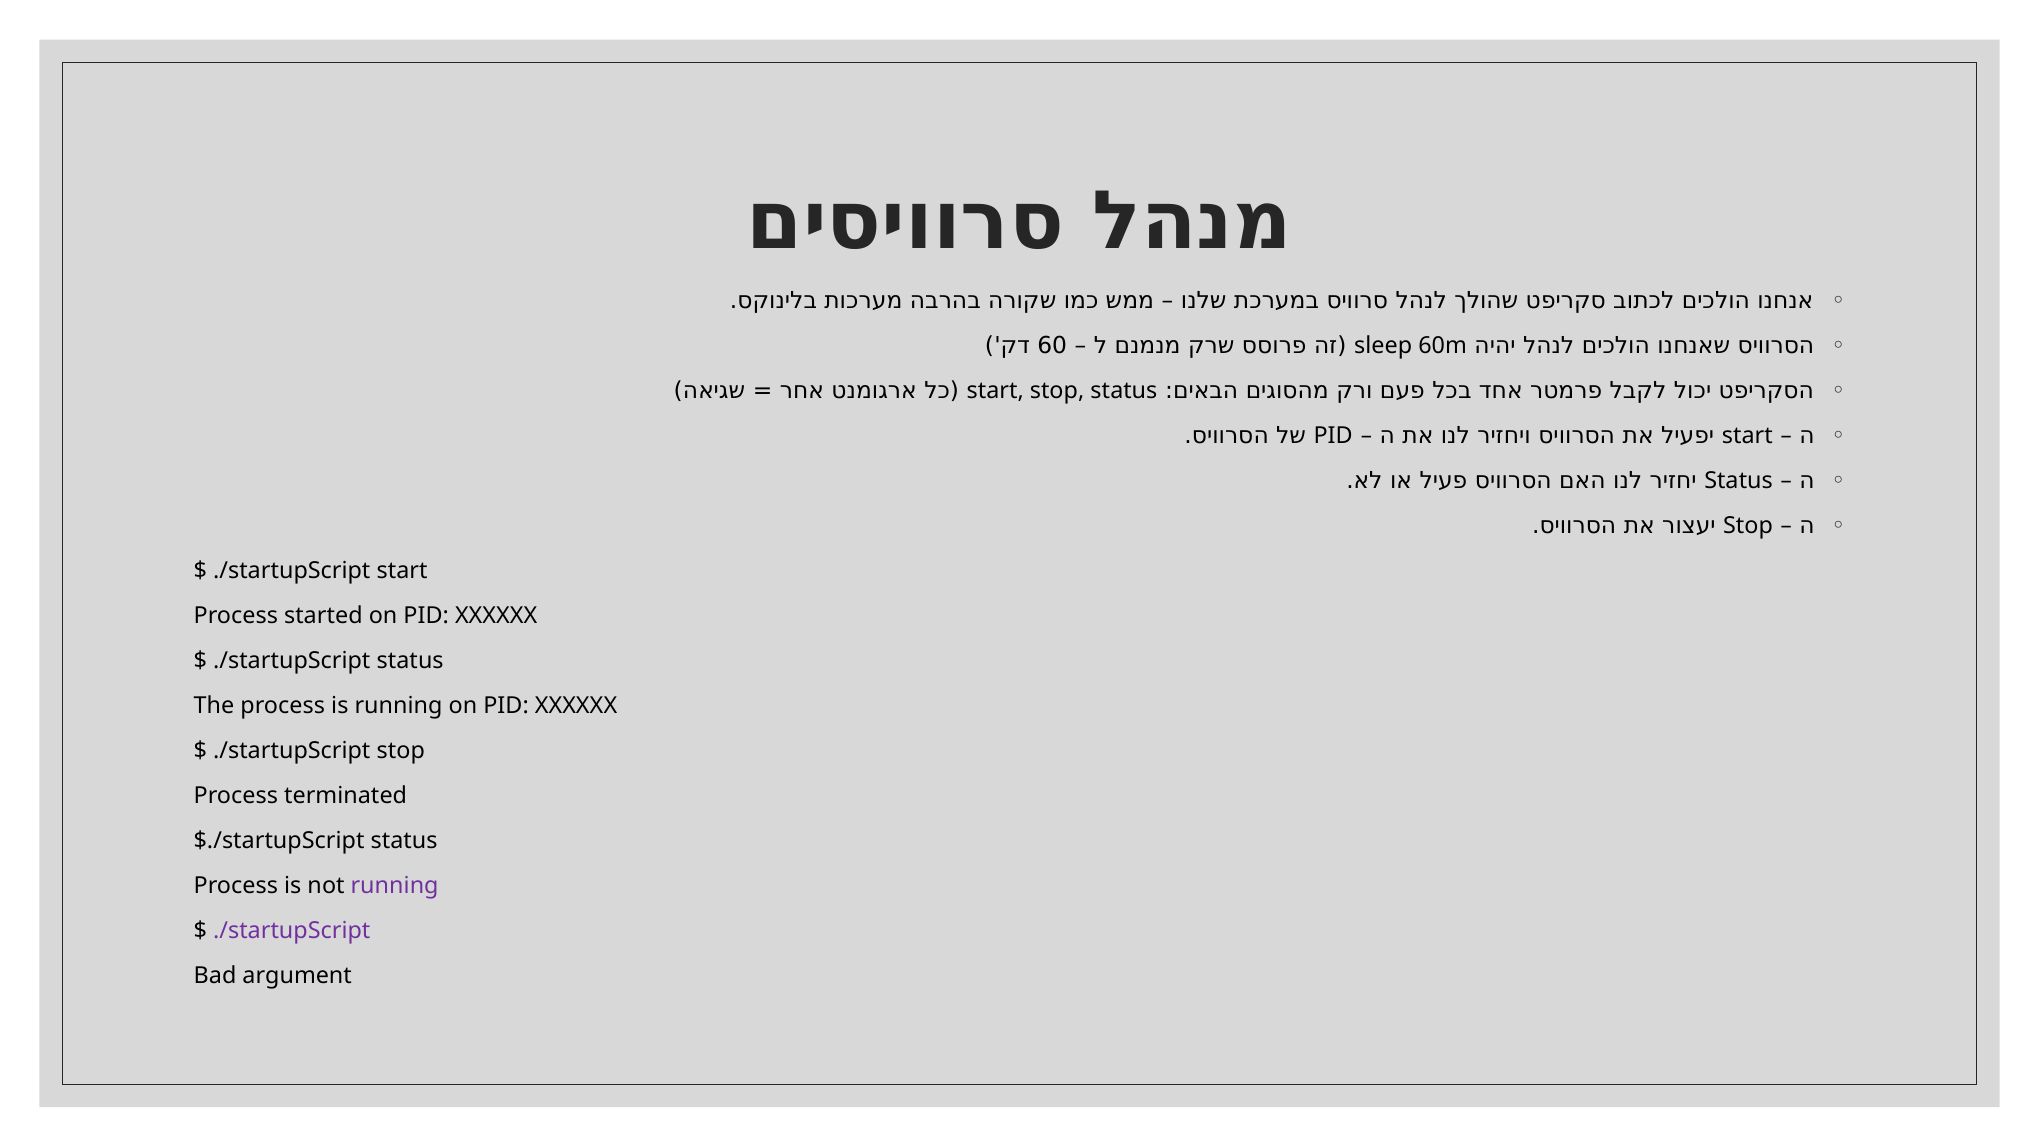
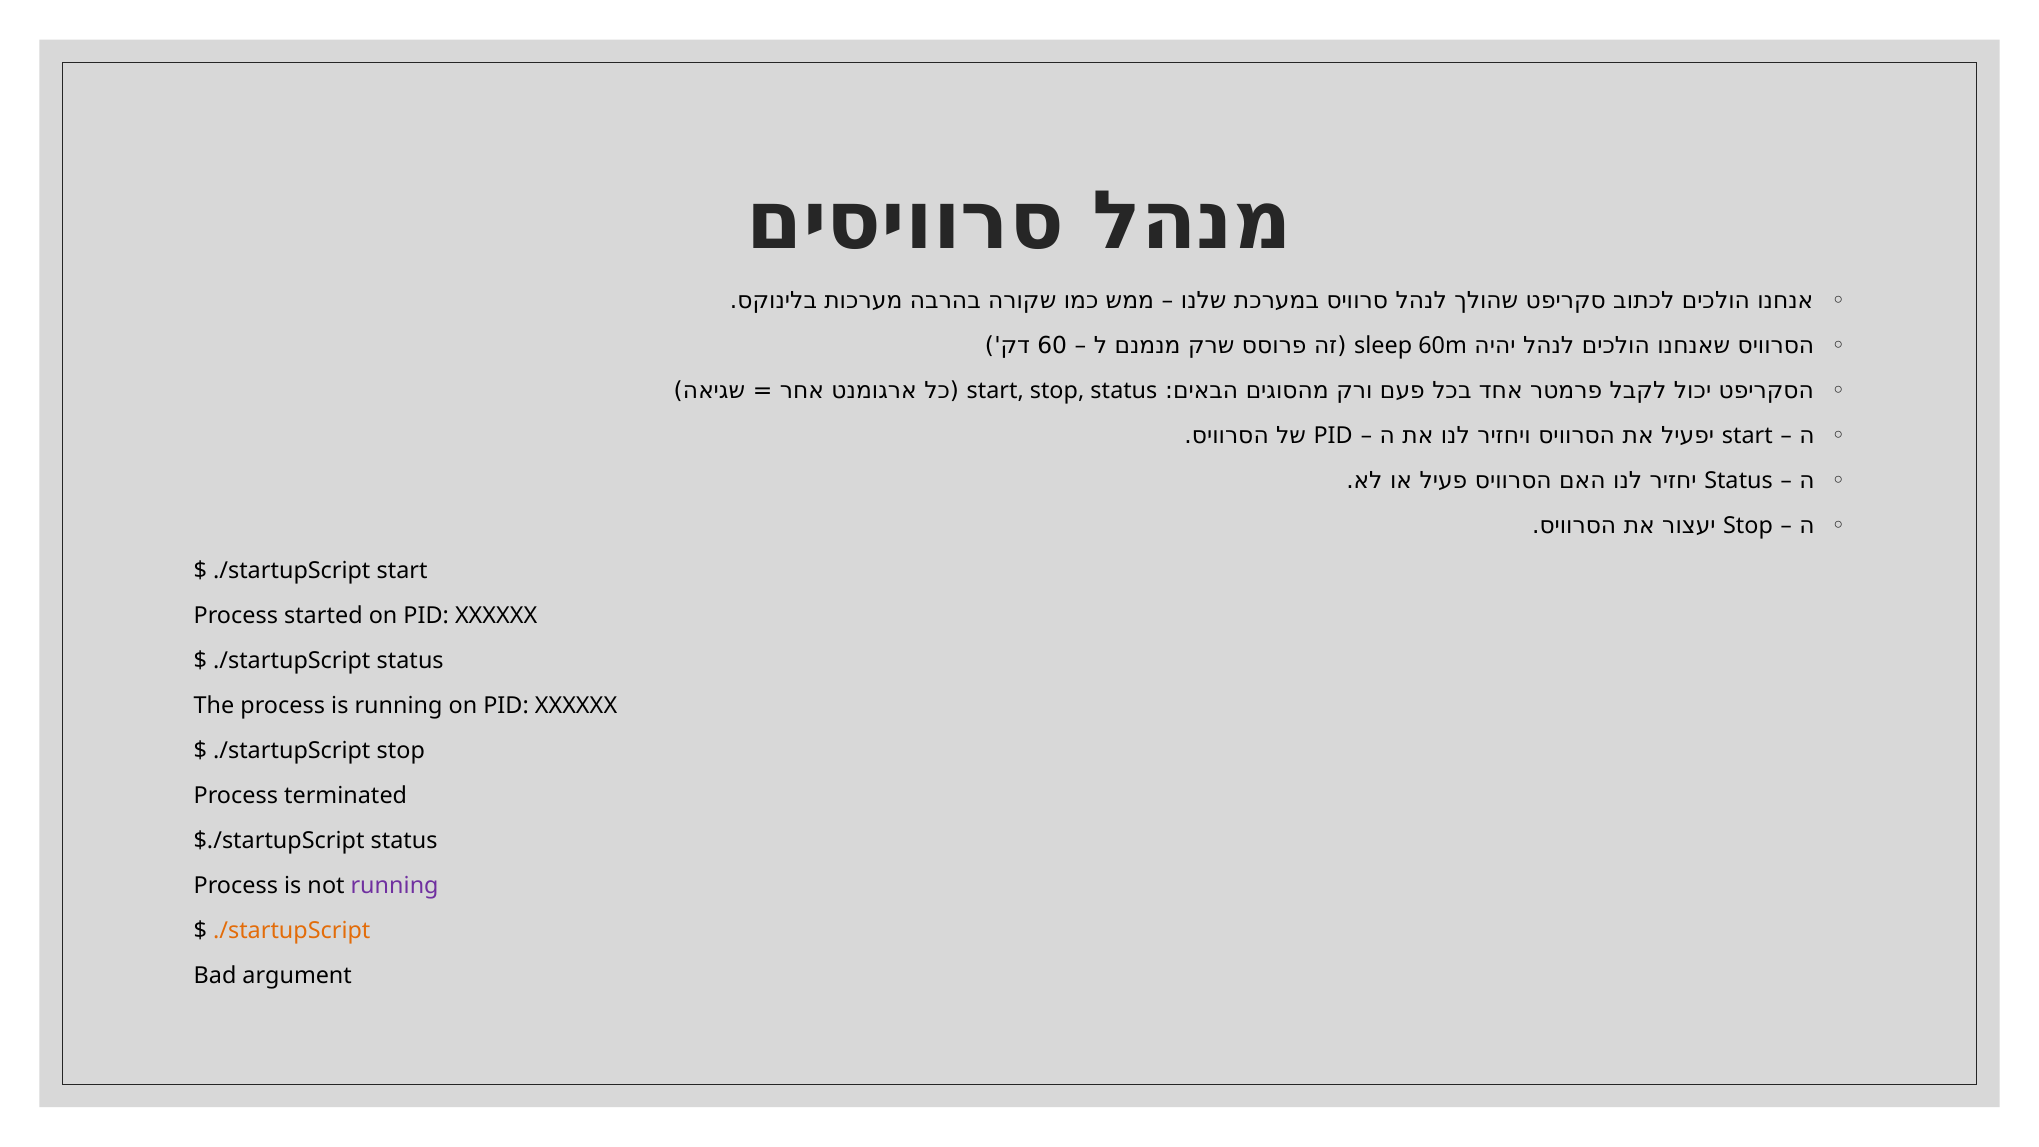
./startupScript colour: purple -> orange (292, 930)
